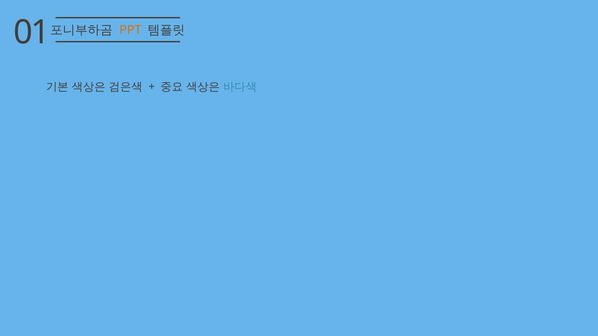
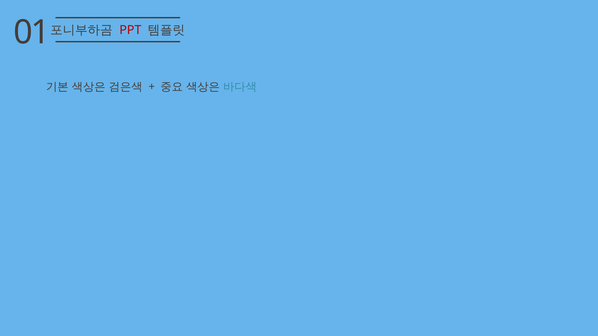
PPT colour: orange -> red (130, 30)
